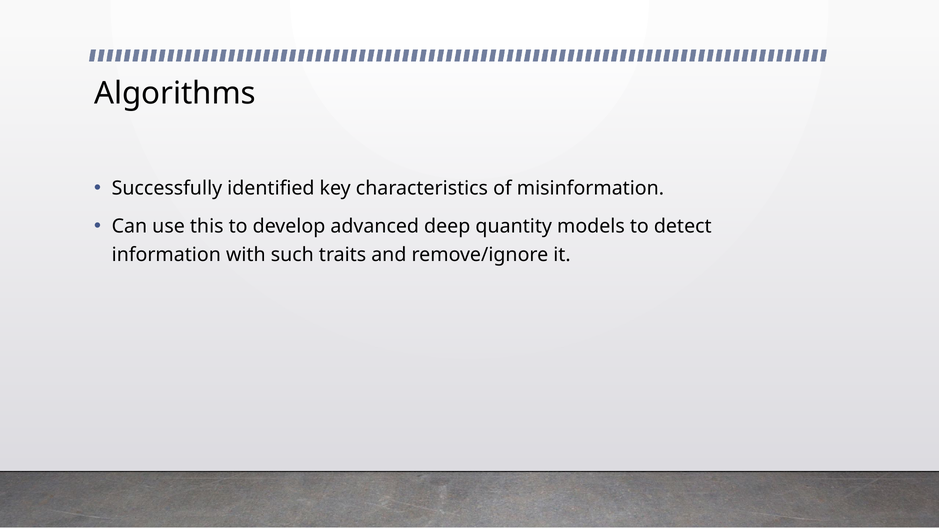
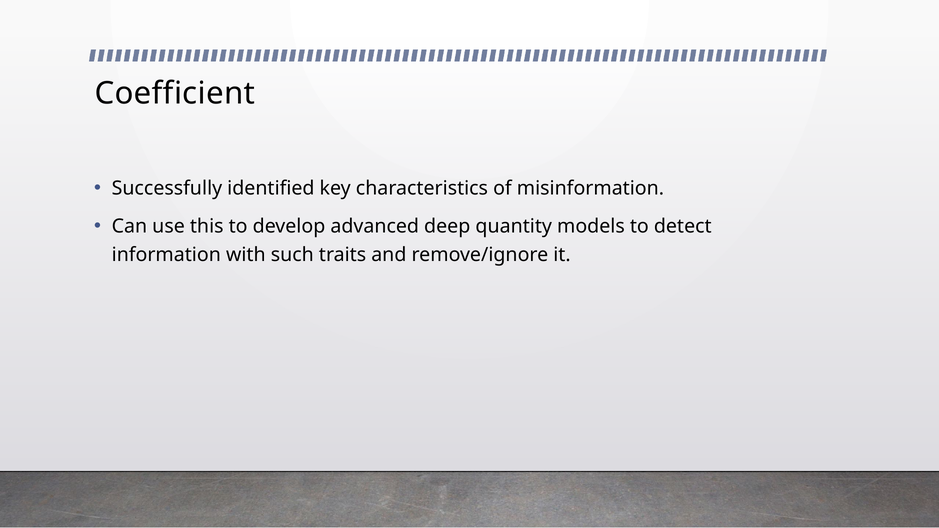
Algorithms: Algorithms -> Coefficient (175, 94)
